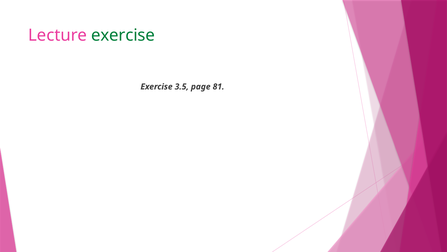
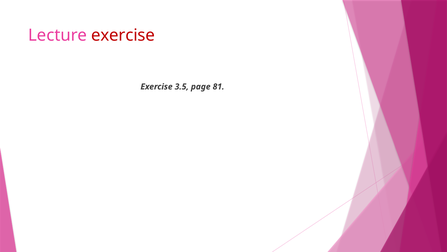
exercise colour: green -> red (123, 35)
